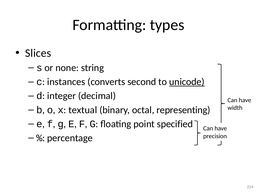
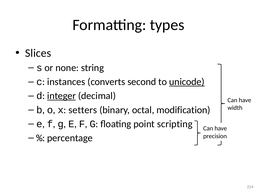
integer underline: none -> present (62, 96)
textual: textual -> setters (83, 110)
representing: representing -> modification (183, 110)
specified: specified -> scripting (175, 124)
